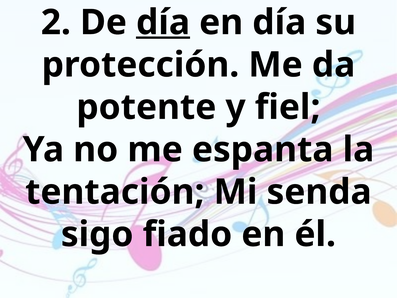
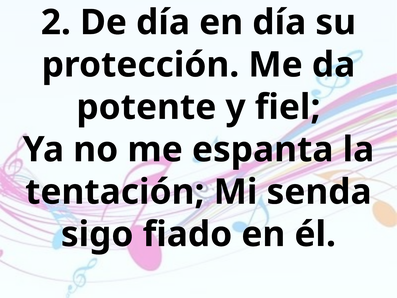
día underline: present -> none (163, 22)
